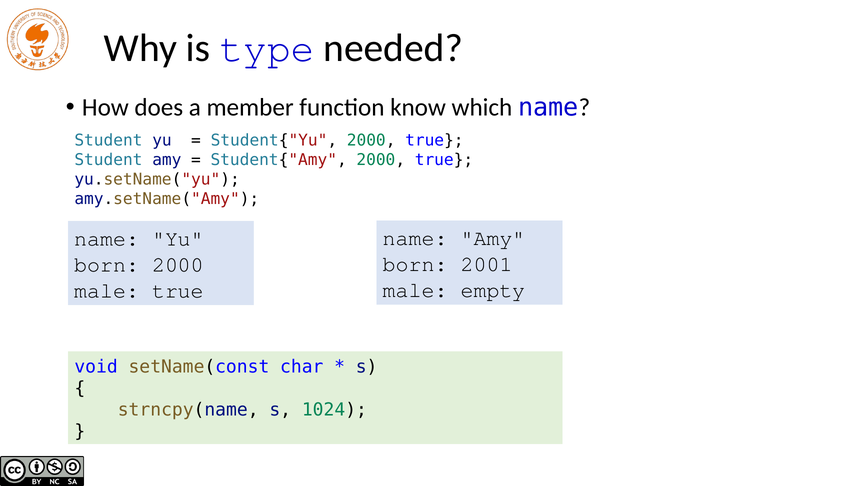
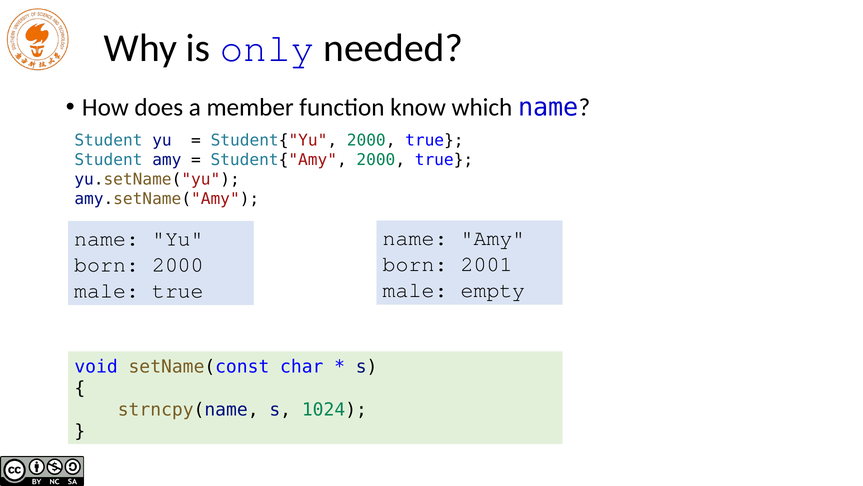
type: type -> only (267, 48)
